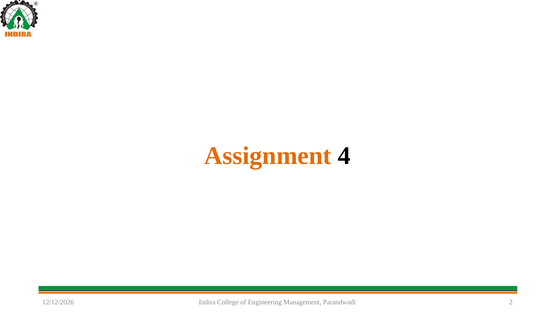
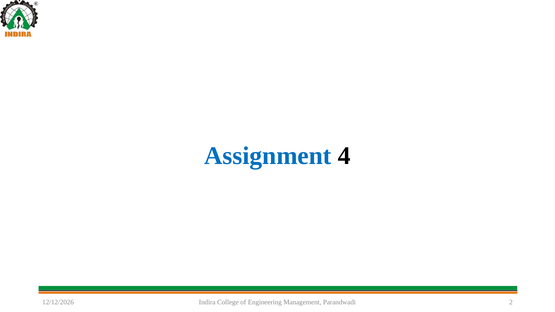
Assignment colour: orange -> blue (268, 156)
